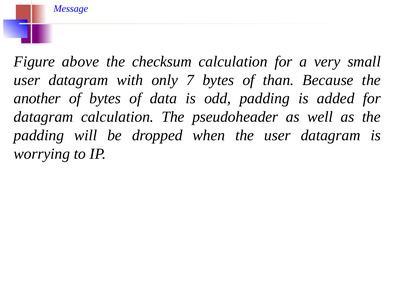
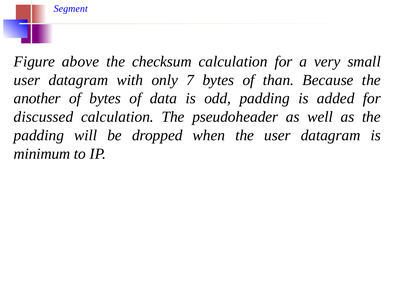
Message: Message -> Segment (71, 9)
datagram: datagram -> discussed (43, 117)
worrying: worrying -> minimum (42, 154)
